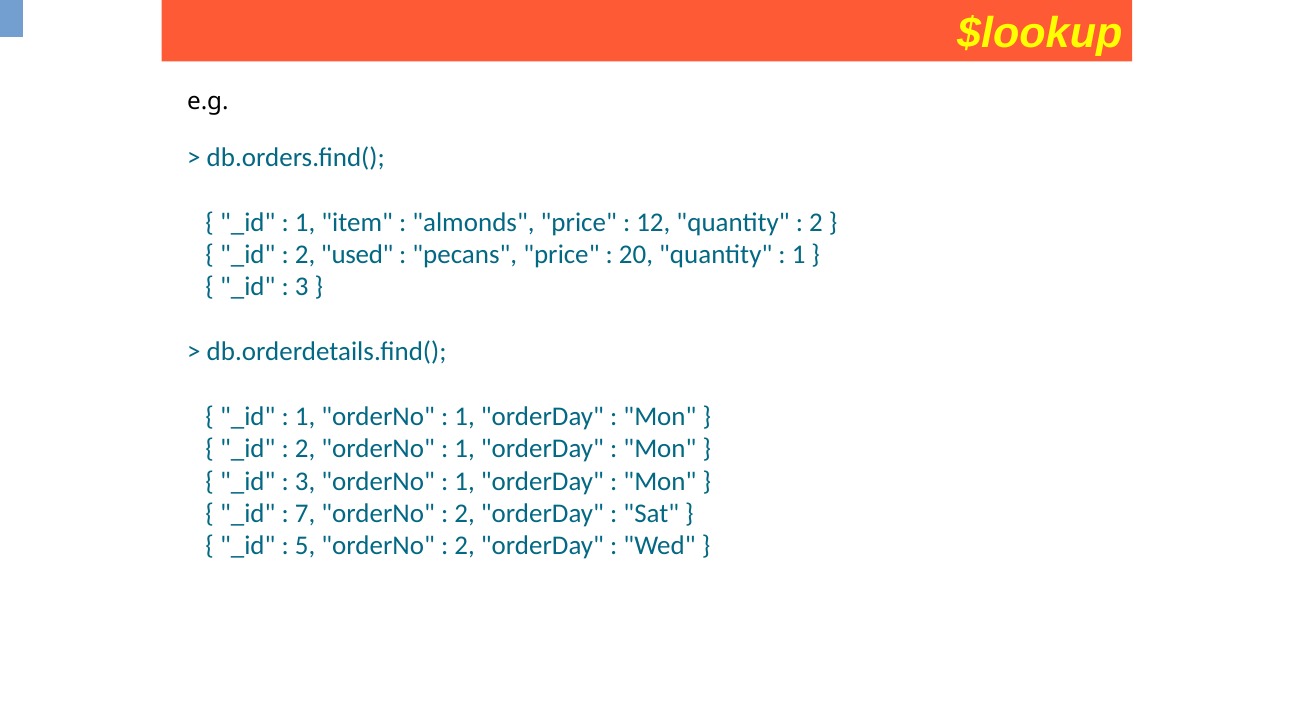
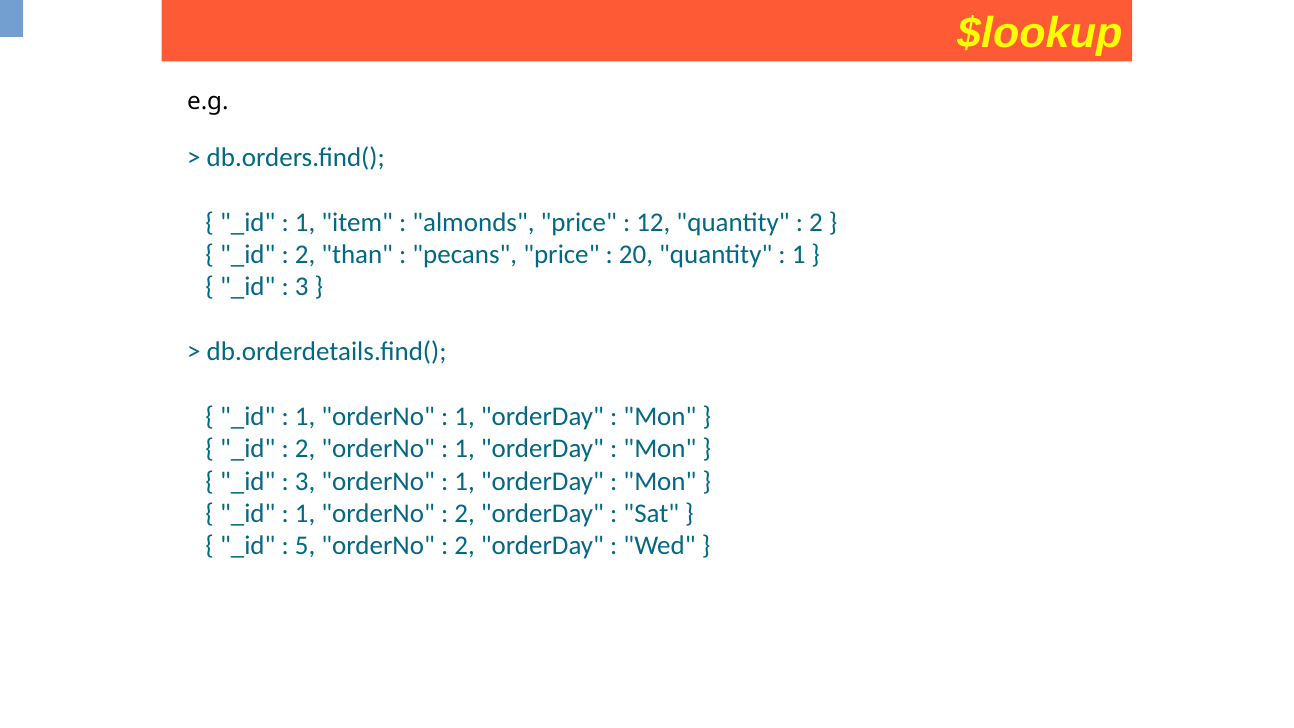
used: used -> than (357, 255)
7: 7 -> 1 (305, 513)
